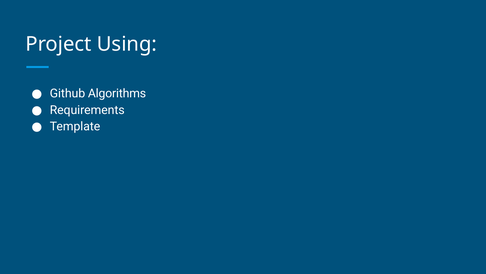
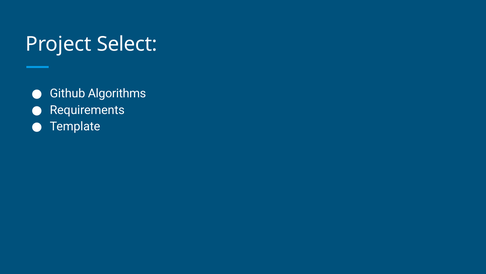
Using: Using -> Select (127, 44)
